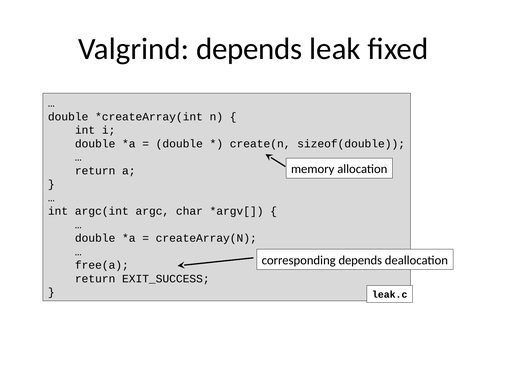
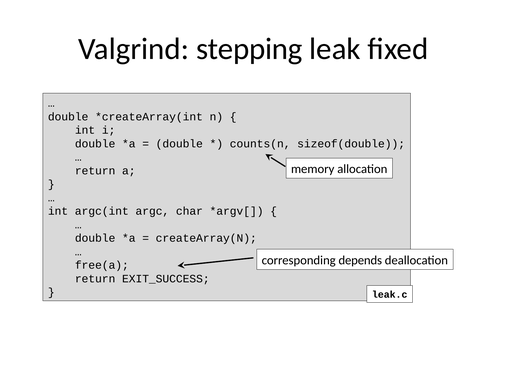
Valgrind depends: depends -> stepping (249, 49)
create(n: create(n -> counts(n (260, 144)
